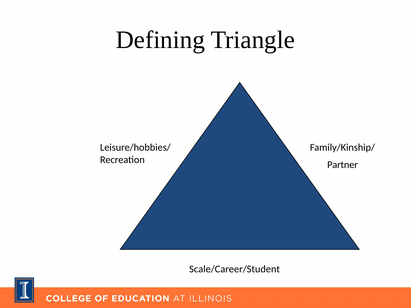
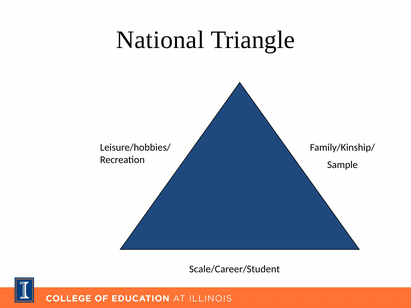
Defining: Defining -> National (160, 40)
Partner: Partner -> Sample (342, 165)
